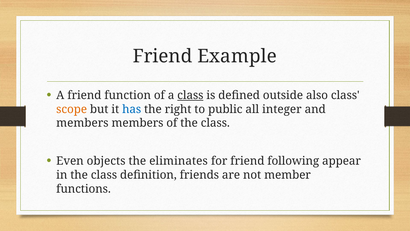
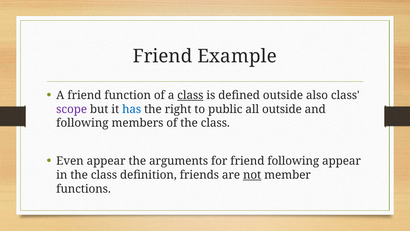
scope colour: orange -> purple (72, 109)
all integer: integer -> outside (282, 109)
members: members -> following (82, 123)
Even objects: objects -> appear (106, 161)
eliminates: eliminates -> arguments (179, 161)
not underline: none -> present (252, 175)
